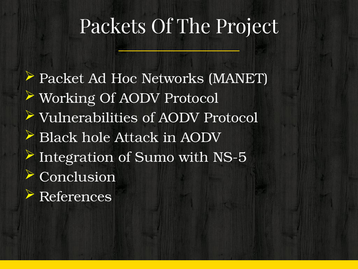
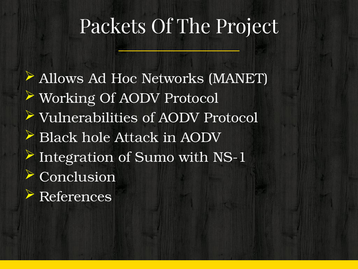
Packet: Packet -> Allows (62, 78)
NS-5: NS-5 -> NS-1 (230, 157)
